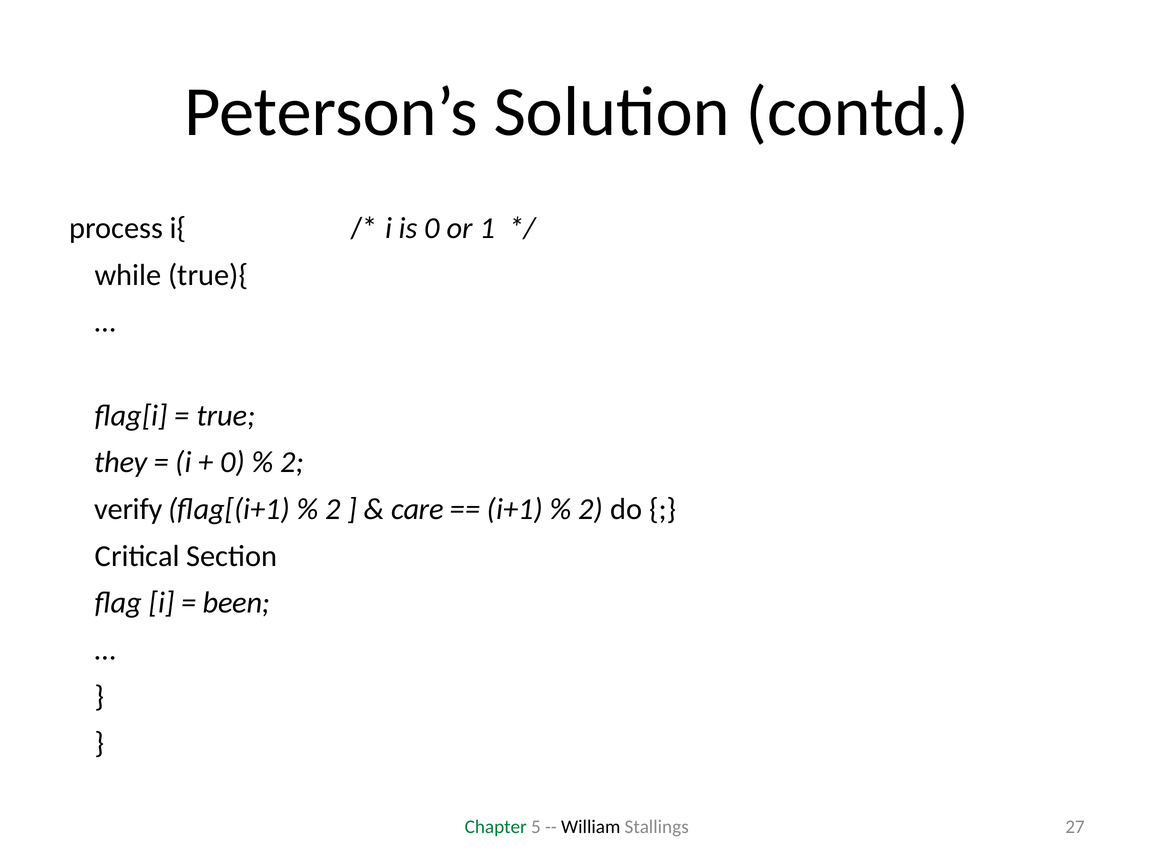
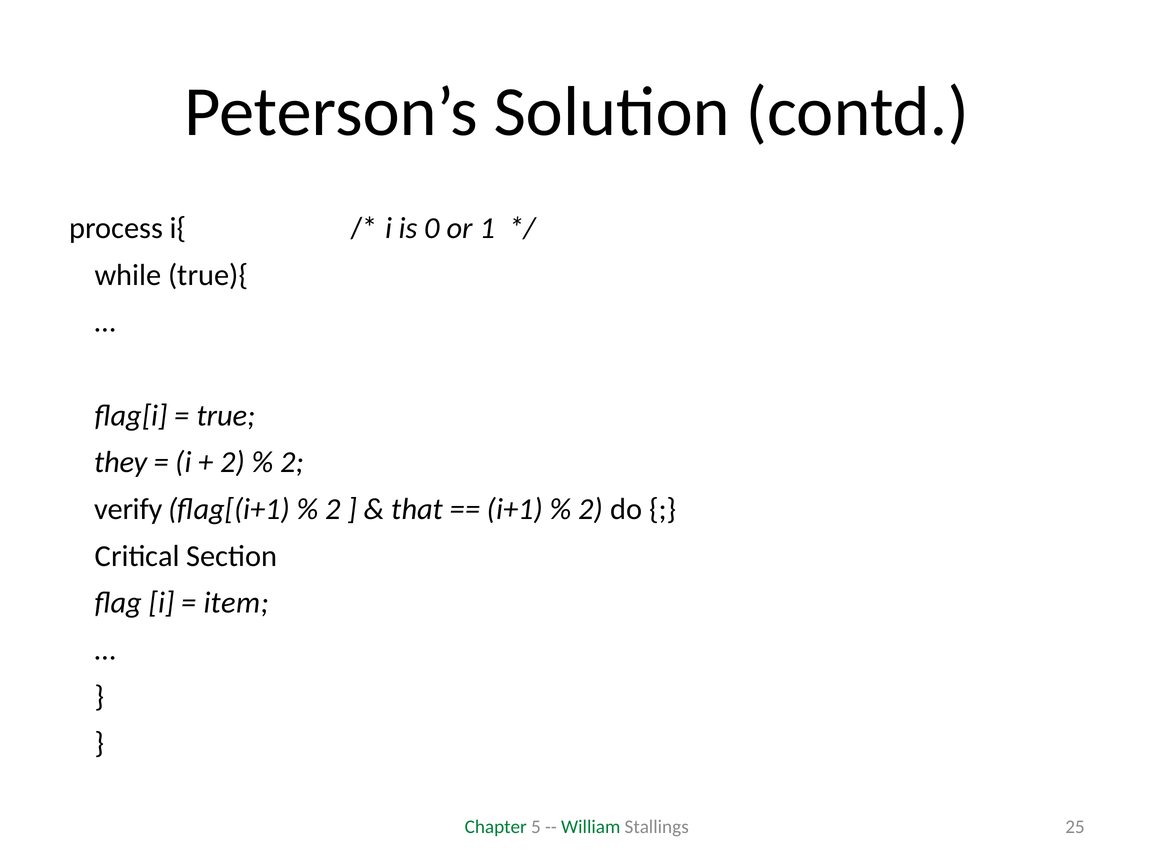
0: 0 -> 2 (233, 462)
care: care -> that (417, 509)
been: been -> item (236, 602)
William colour: black -> green (591, 826)
27: 27 -> 25 (1075, 826)
